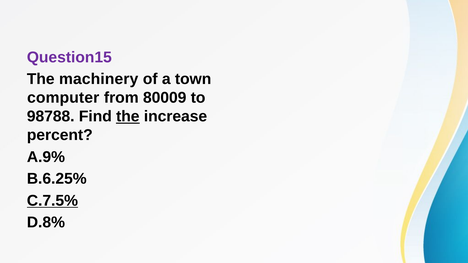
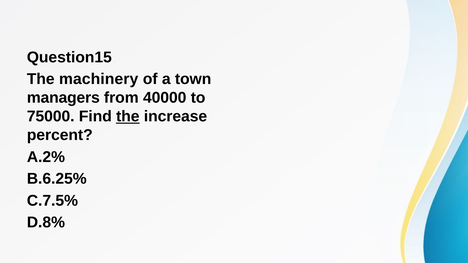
Question15 colour: purple -> black (69, 57)
computer: computer -> managers (63, 98)
80009: 80009 -> 40000 (165, 98)
98788: 98788 -> 75000 (51, 117)
A.9%: A.9% -> A.2% (46, 157)
C.7.5% underline: present -> none (52, 201)
